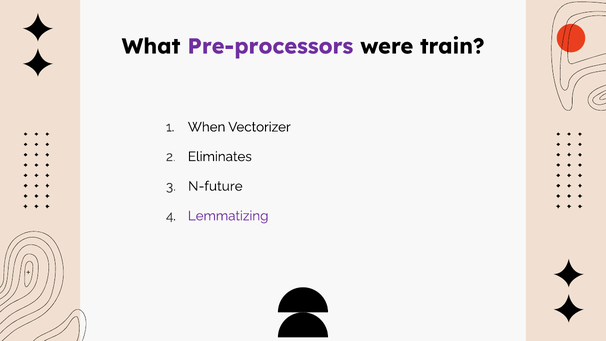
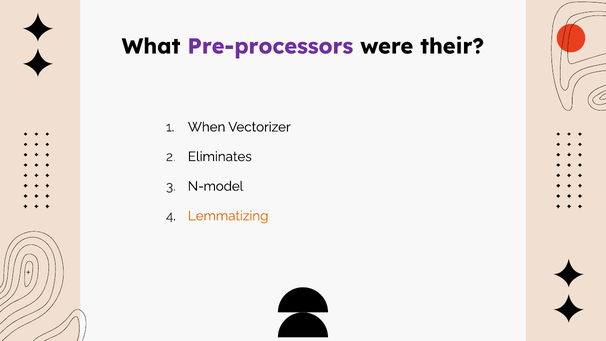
train: train -> their (452, 46)
N-future: N-future -> N-model (215, 186)
Lemmatizing colour: purple -> orange (228, 216)
